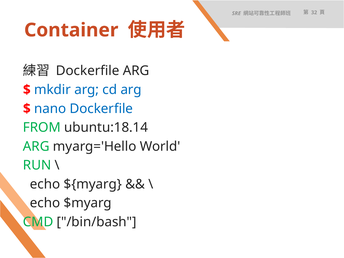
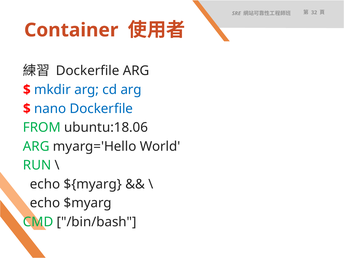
ubuntu:18.14: ubuntu:18.14 -> ubuntu:18.06 (106, 128)
